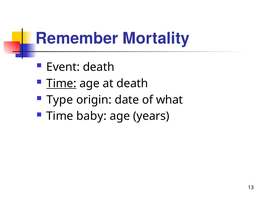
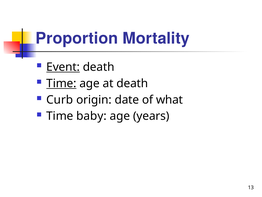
Remember: Remember -> Proportion (77, 38)
Event underline: none -> present (63, 67)
Type: Type -> Curb (60, 100)
